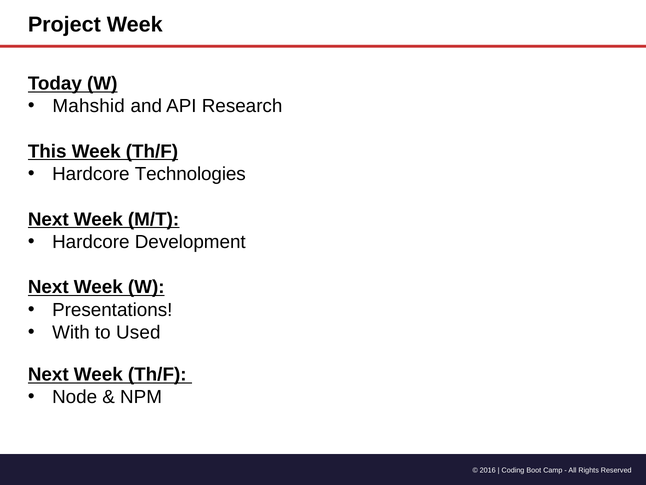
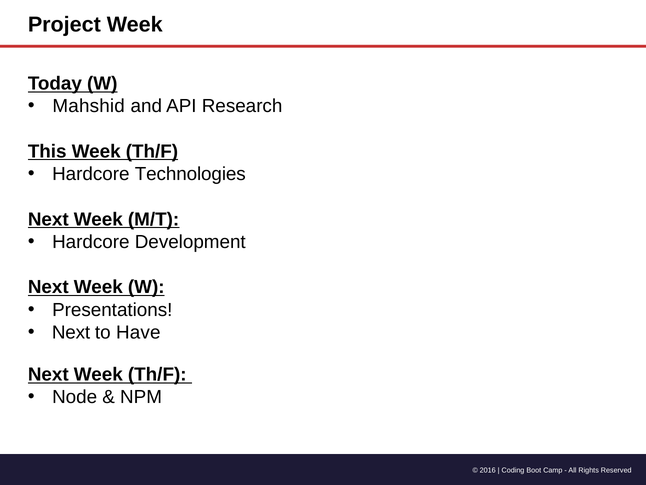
With: With -> Next (71, 332)
Used: Used -> Have (138, 332)
